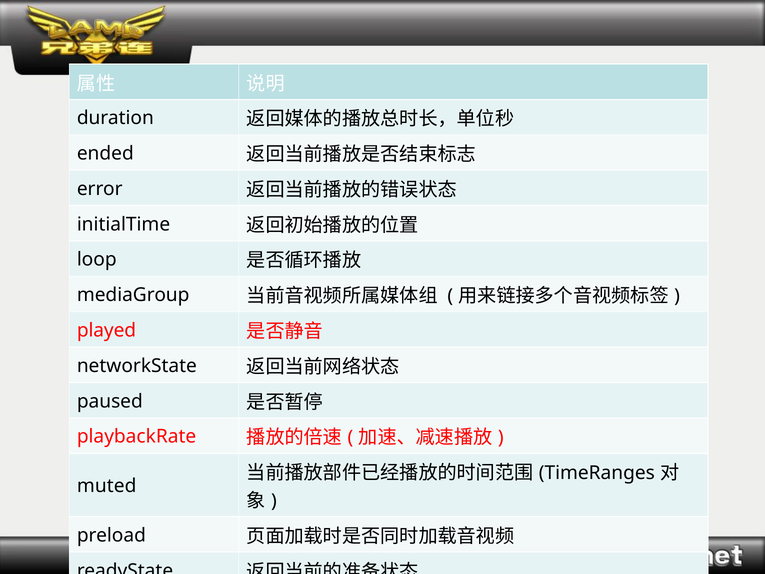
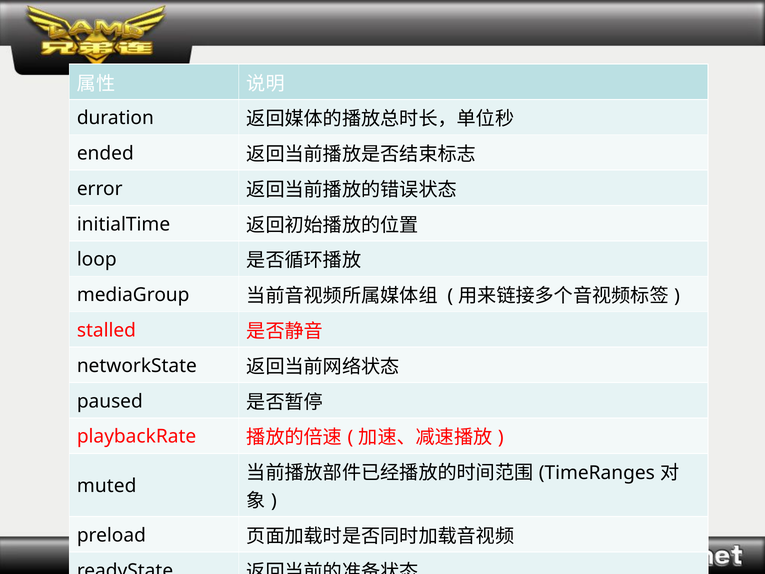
played: played -> stalled (106, 330)
